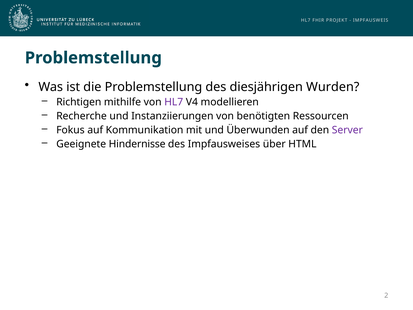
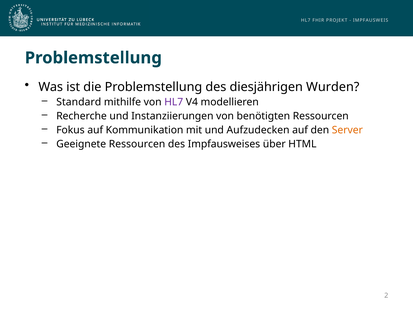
Richtigen: Richtigen -> Standard (79, 102)
Überwunden: Überwunden -> Aufzudecken (258, 130)
Server colour: purple -> orange (347, 130)
Geeignete Hindernisse: Hindernisse -> Ressourcen (137, 144)
